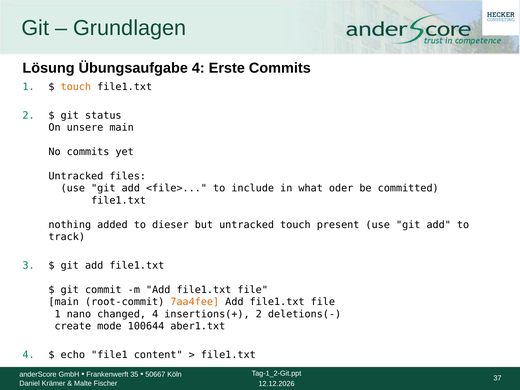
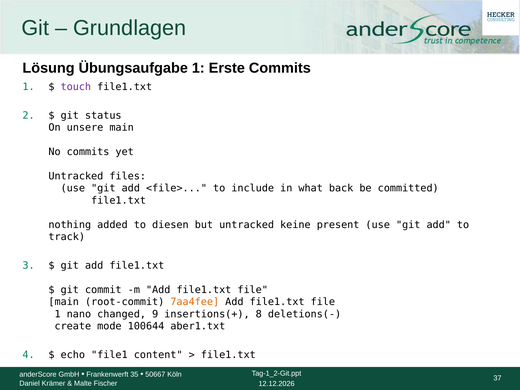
Übungsaufgabe 4: 4 -> 1 (198, 68)
touch colour: orange -> purple (76, 87)
oder: oder -> back (341, 188)
dieser: dieser -> diesen (170, 225)
untracked touch: touch -> keine (295, 225)
changed 4: 4 -> 9 (155, 314)
insertions(+ 2: 2 -> 8 (259, 314)
